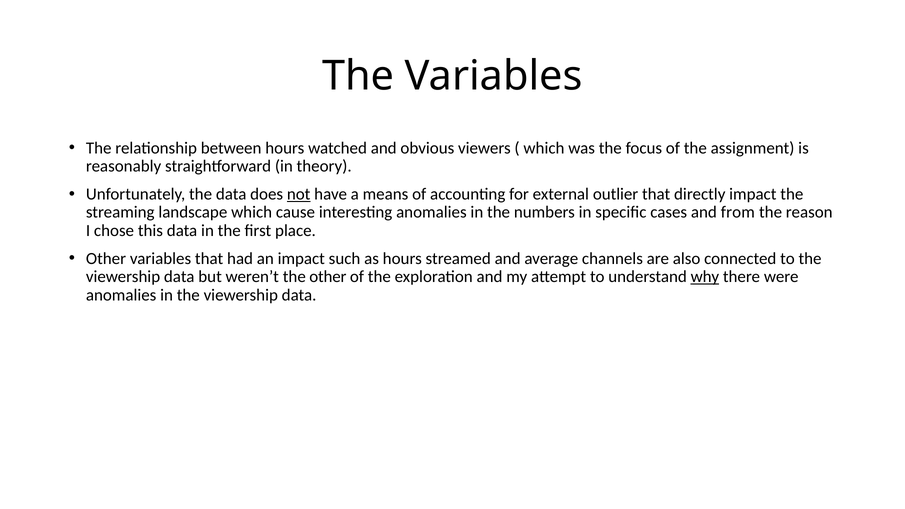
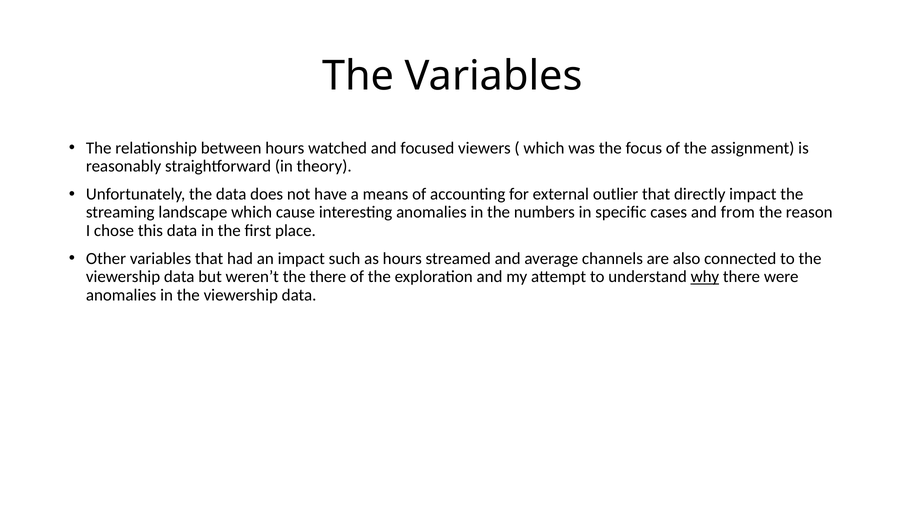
obvious: obvious -> focused (427, 148)
not underline: present -> none (299, 194)
the other: other -> there (328, 277)
